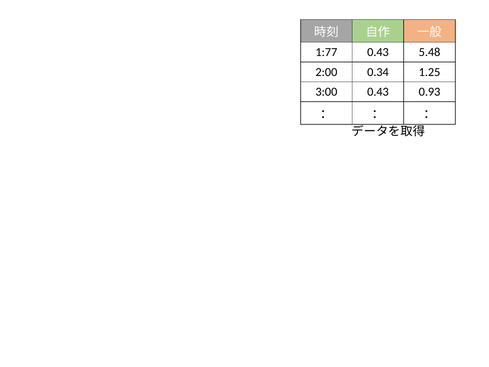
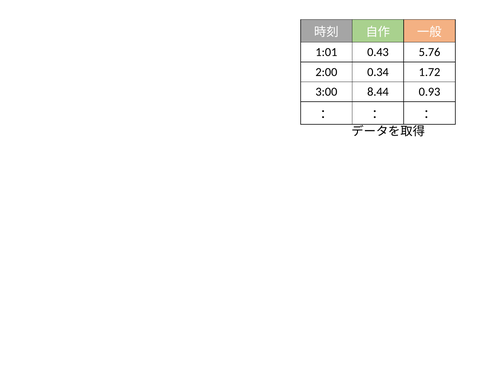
1:77: 1:77 -> 1:01 (326, 52)
5.48: 5.48 -> 5.76 (430, 52)
1.25: 1.25 -> 1.72 (430, 72)
3:00 0.43: 0.43 -> 8.44 (378, 92)
